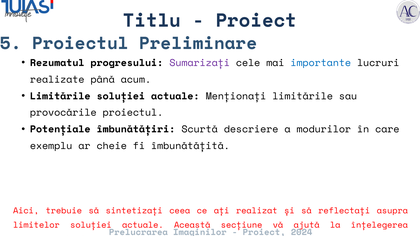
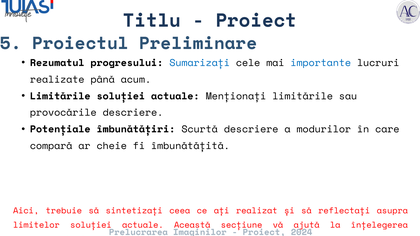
Sumarizați colour: purple -> blue (200, 63)
provocările proiectul: proiectul -> descriere (133, 113)
exemplu: exemplu -> compară (51, 146)
